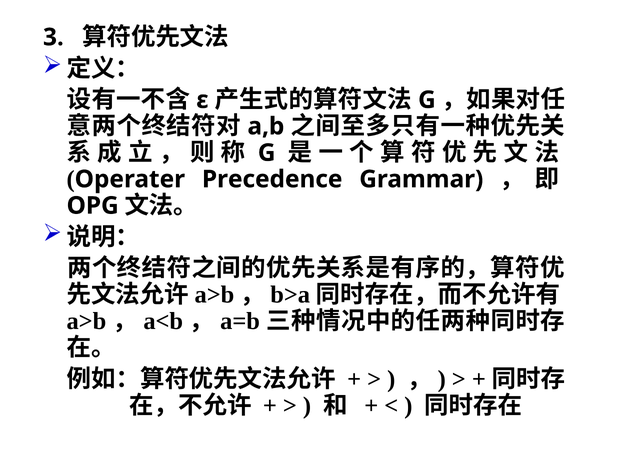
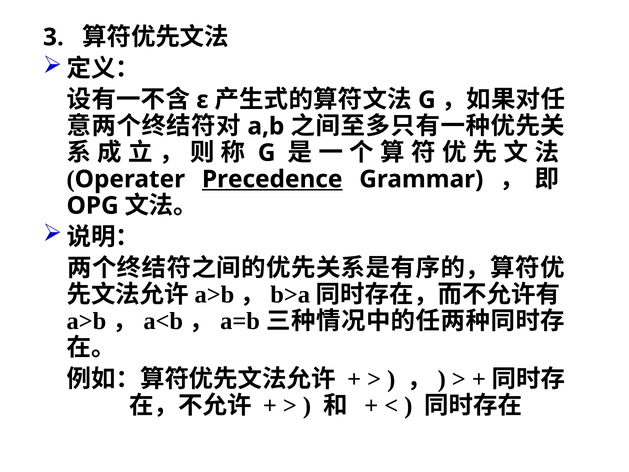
Precedence underline: none -> present (272, 179)
